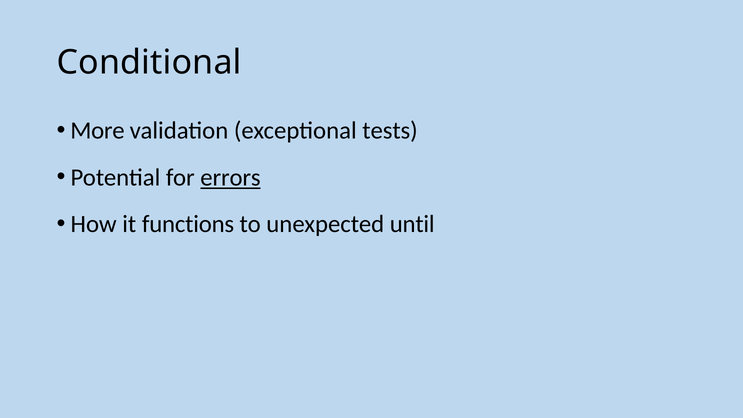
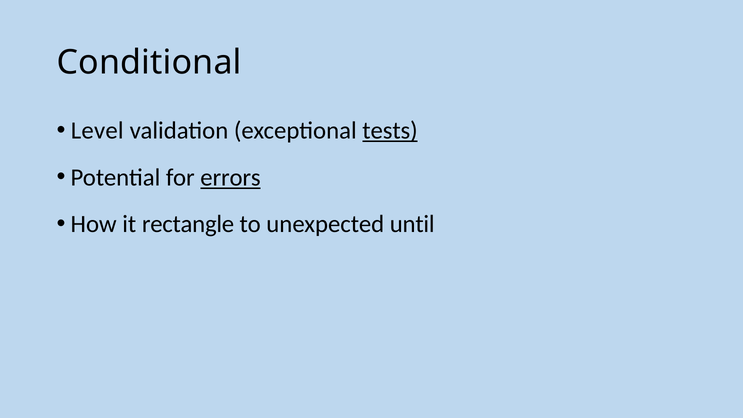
More: More -> Level (97, 131)
tests underline: none -> present (390, 131)
functions: functions -> rectangle (188, 224)
